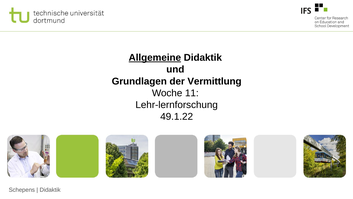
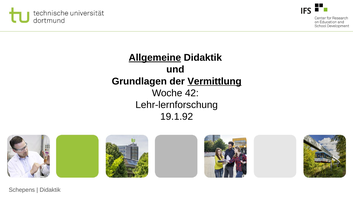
Vermittlung underline: none -> present (215, 81)
11: 11 -> 42 (192, 93)
49.1.22: 49.1.22 -> 19.1.92 (177, 116)
